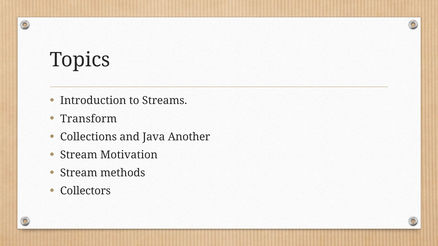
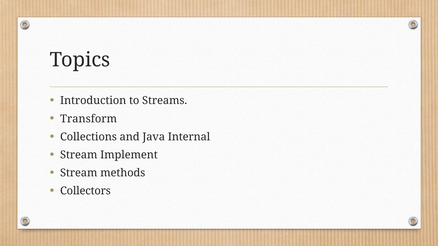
Another: Another -> Internal (189, 137)
Motivation: Motivation -> Implement (129, 155)
